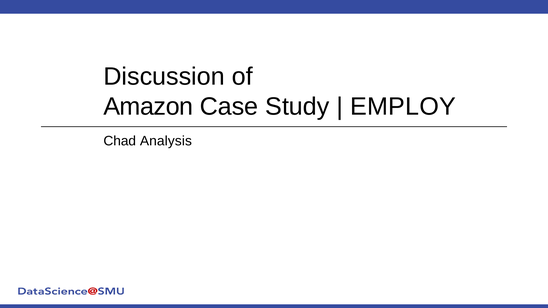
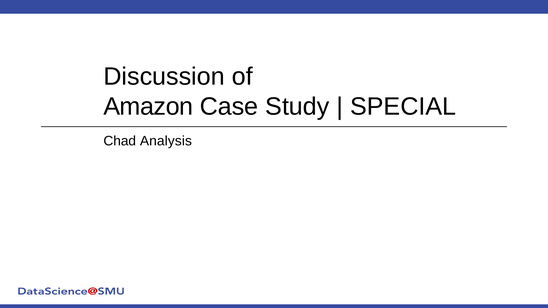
EMPLOY: EMPLOY -> SPECIAL (403, 107)
